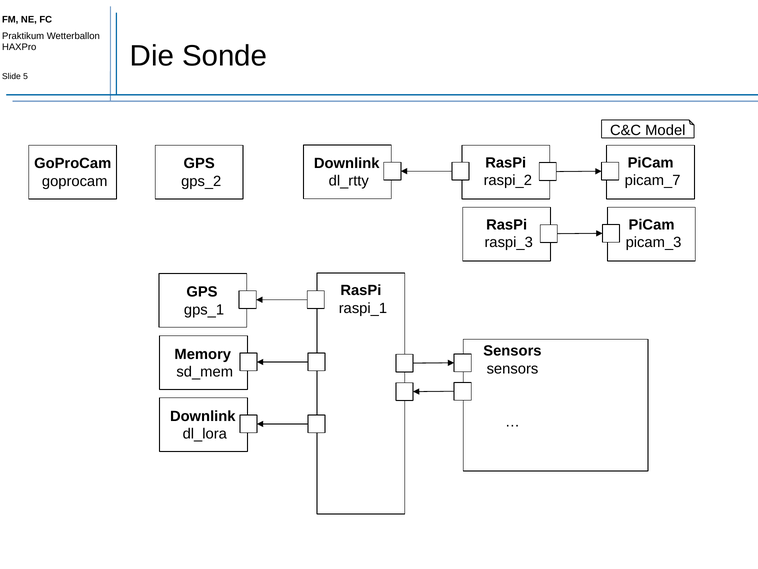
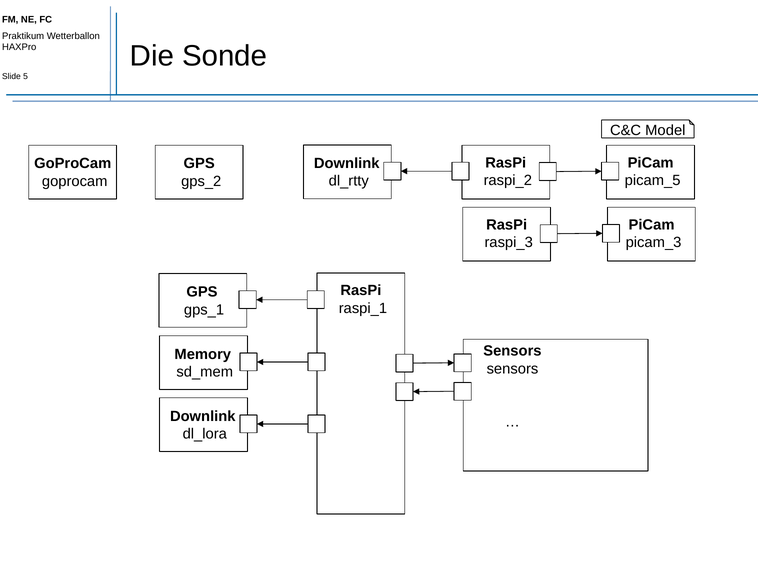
picam_7: picam_7 -> picam_5 (653, 180)
